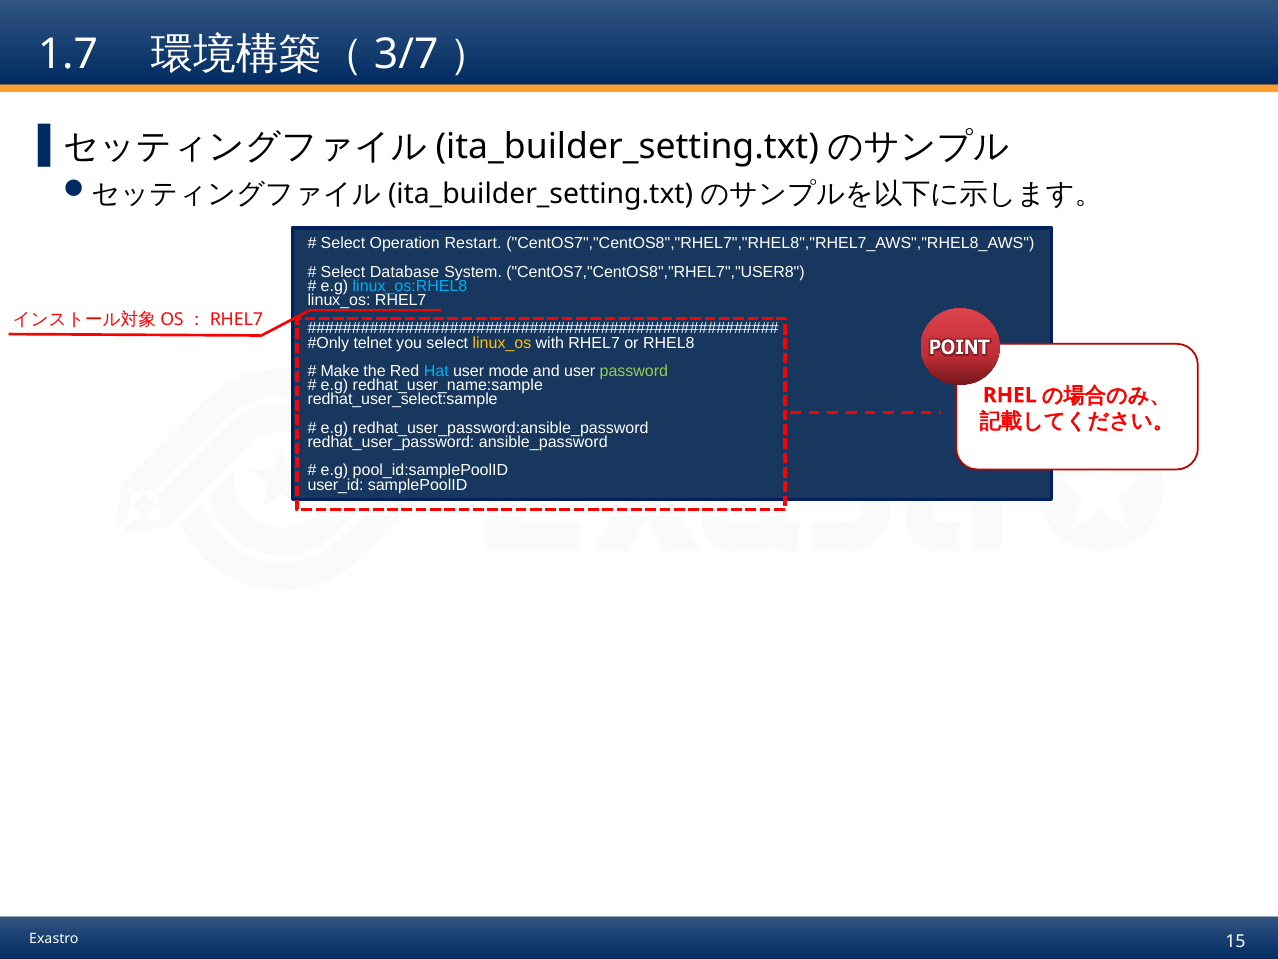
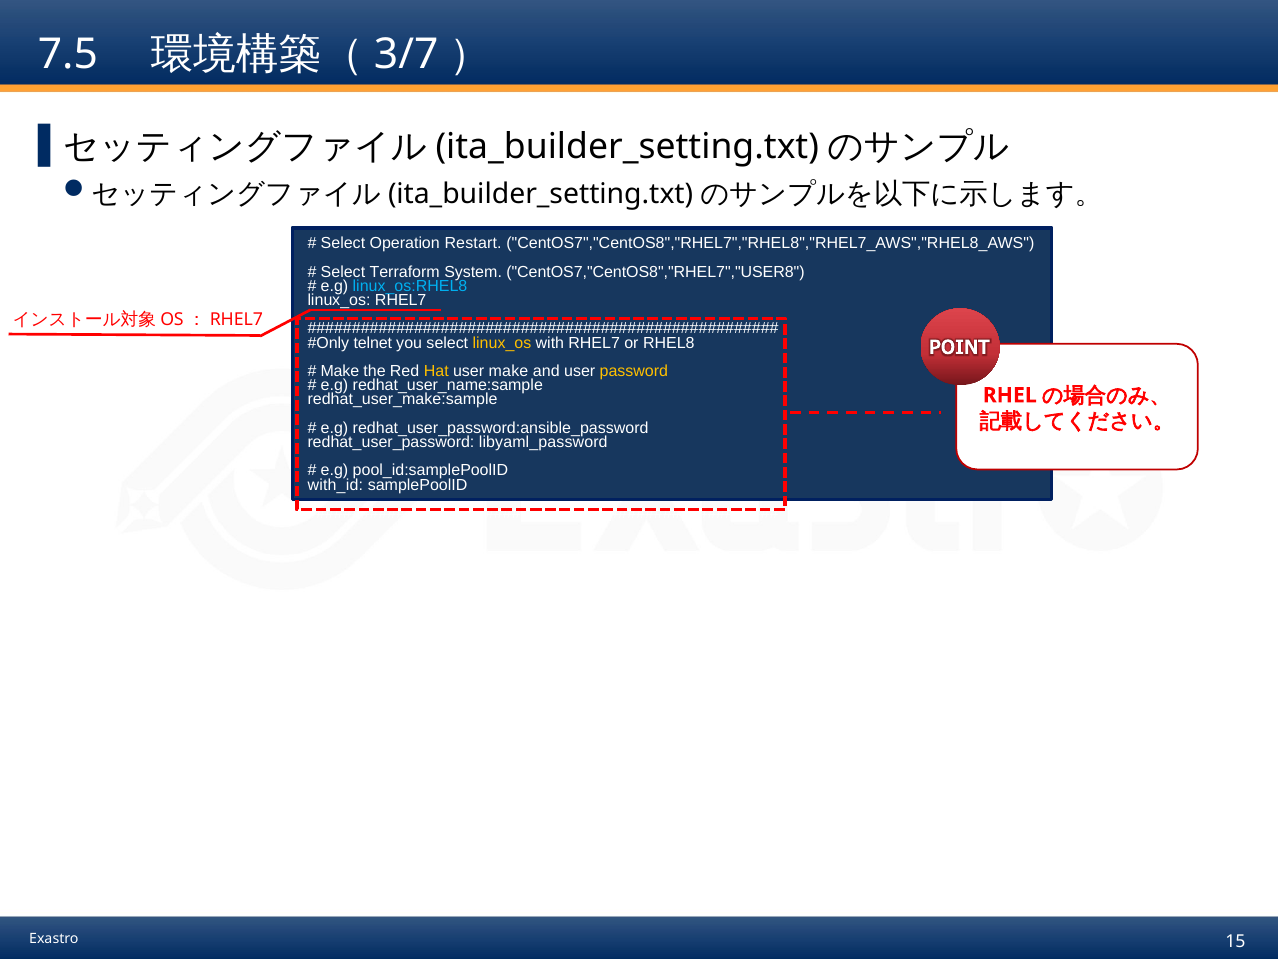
1.7: 1.7 -> 7.5 (68, 54)
Database: Database -> Terraform (405, 272)
Hat colour: light blue -> yellow (436, 371)
user mode: mode -> make (509, 371)
password colour: light green -> yellow (634, 371)
redhat_user_select:sample: redhat_user_select:sample -> redhat_user_make:sample (403, 399)
ansible_password: ansible_password -> libyaml_password (543, 442)
user_id: user_id -> with_id (335, 485)
